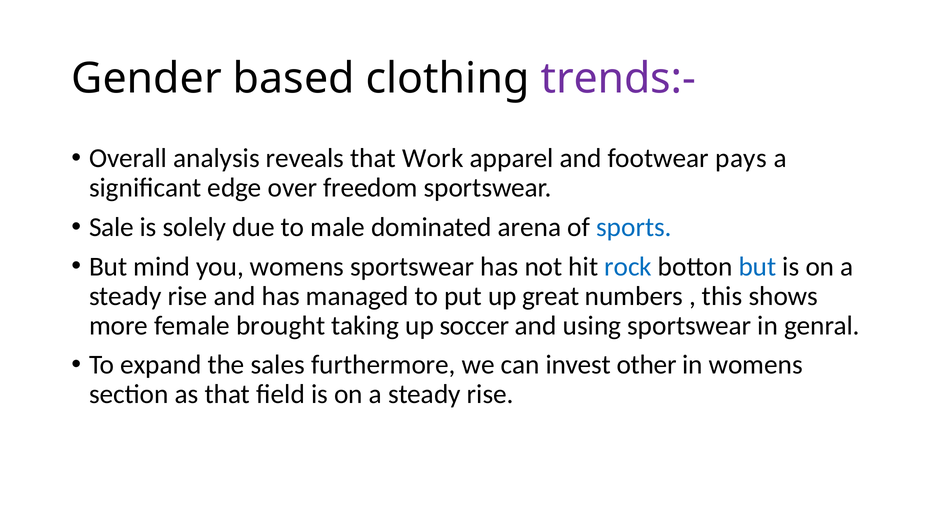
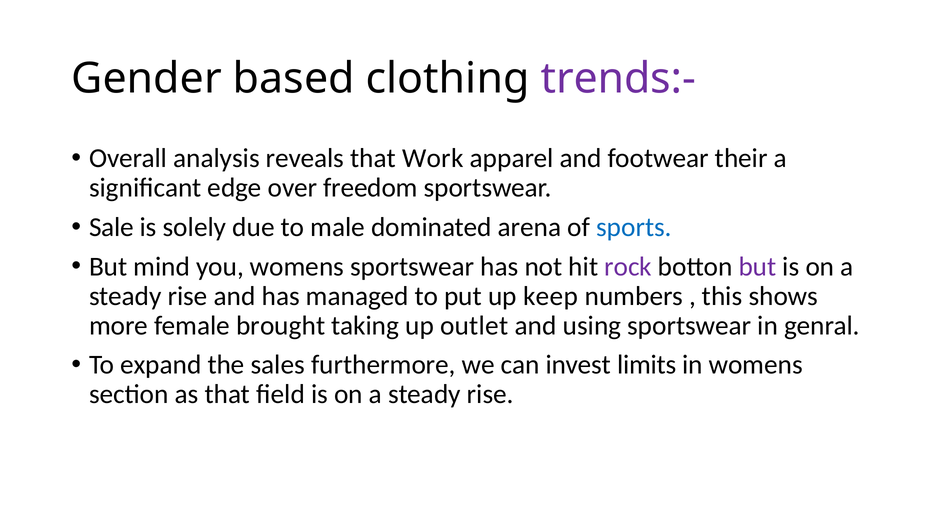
pays: pays -> their (741, 158)
rock colour: blue -> purple (628, 267)
but colour: blue -> purple (757, 267)
great: great -> keep (551, 296)
soccer: soccer -> outlet (474, 326)
other: other -> limits (647, 365)
